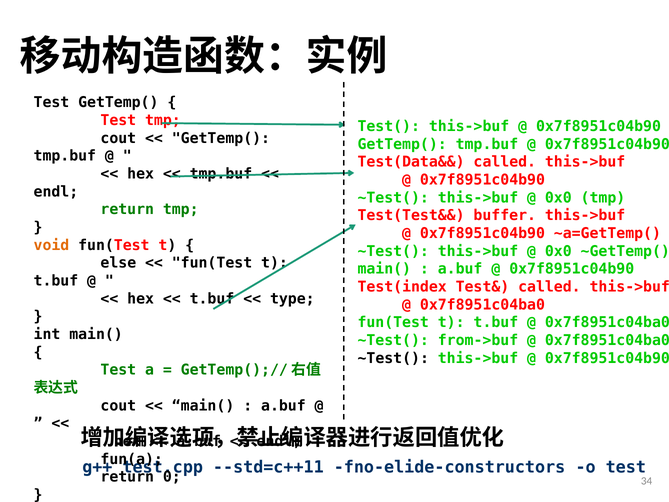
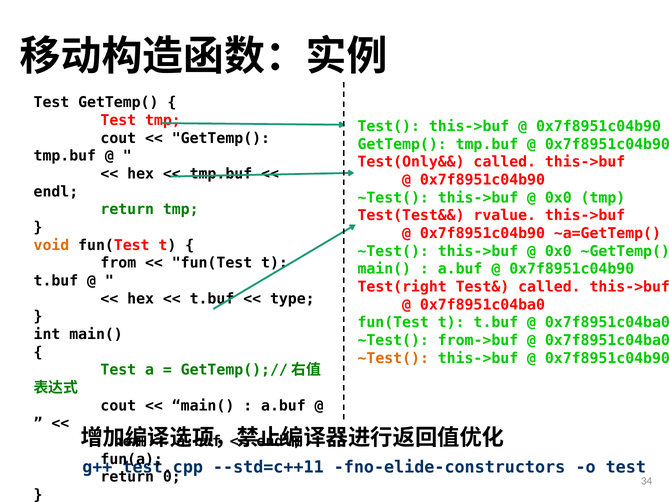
Test(Data&&: Test(Data&& -> Test(Only&& (411, 162)
buffer: buffer -> rvalue (505, 215)
else: else -> from (118, 263)
Test(index: Test(index -> Test(right (402, 287)
~Test( colour: black -> orange (393, 358)
